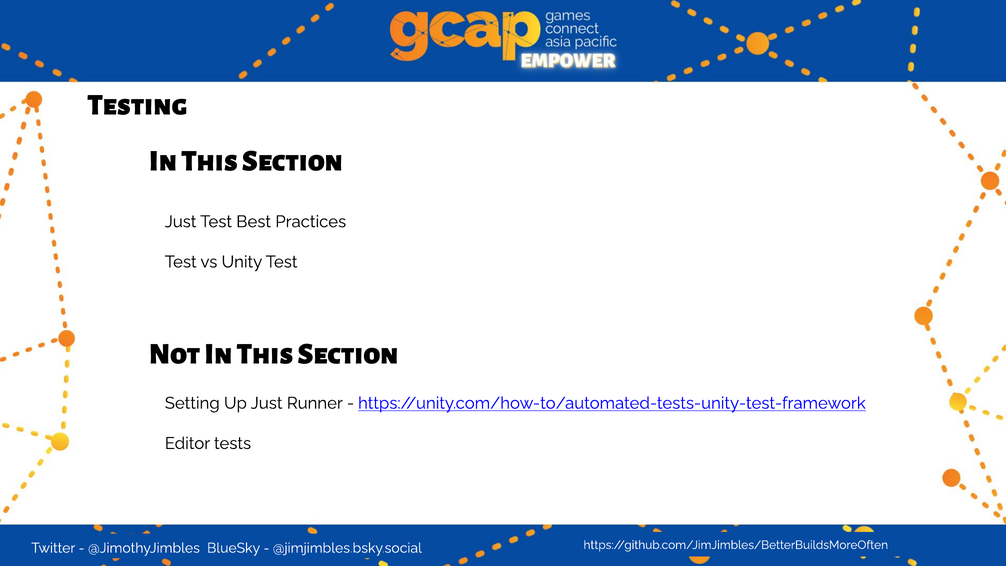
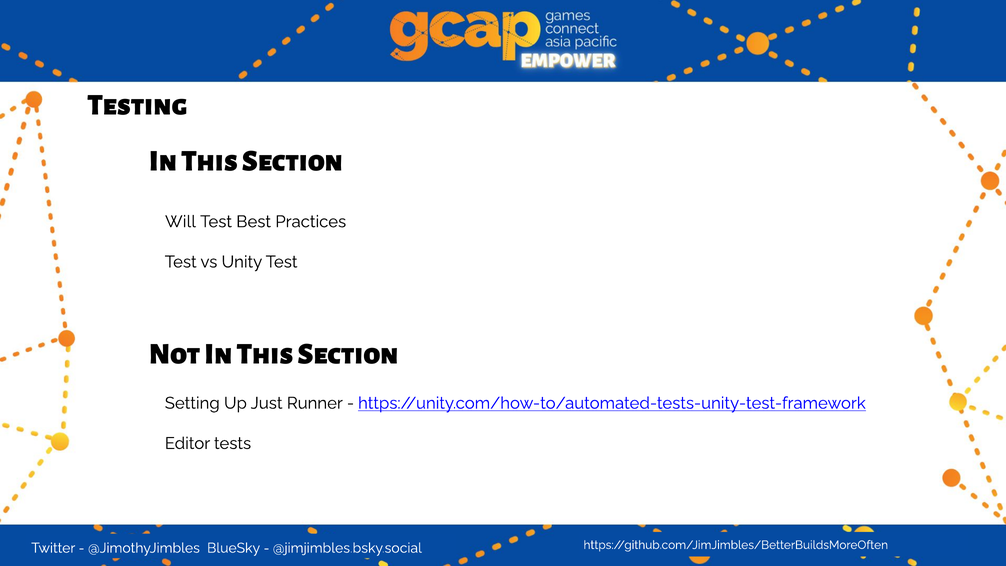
Just: Just -> Will (180, 222)
